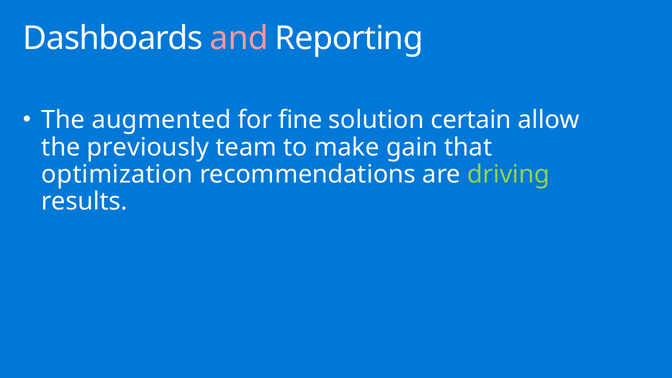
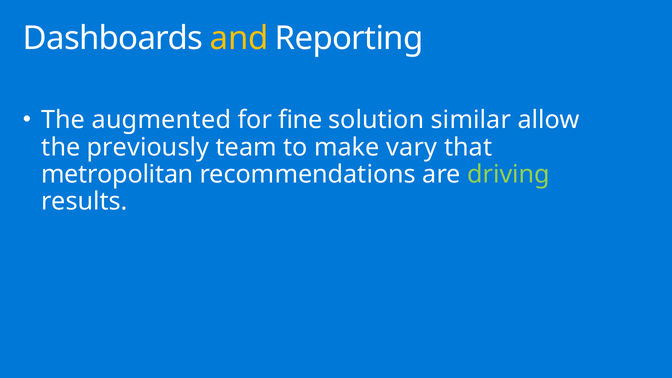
and colour: pink -> yellow (239, 39)
certain: certain -> similar (471, 120)
gain: gain -> vary (412, 147)
optimization: optimization -> metropolitan (117, 174)
